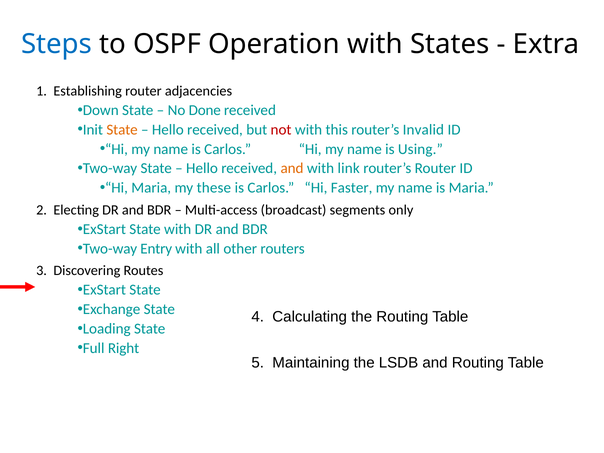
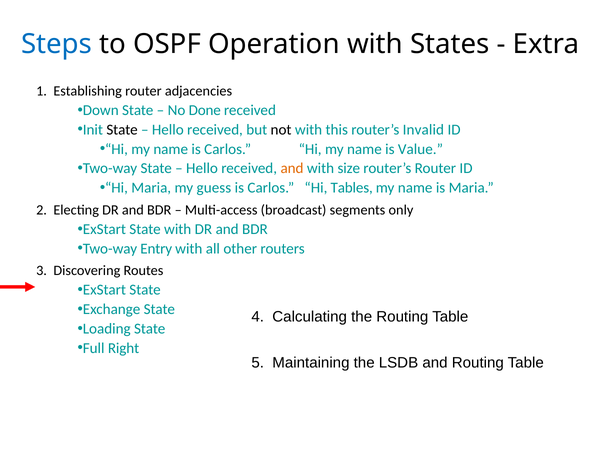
State colour: orange -> black (122, 130)
not colour: red -> black (281, 130)
Using: Using -> Value (420, 149)
link: link -> size (349, 168)
these: these -> guess (214, 188)
Faster: Faster -> Tables (352, 188)
